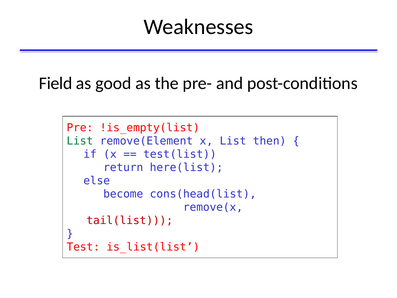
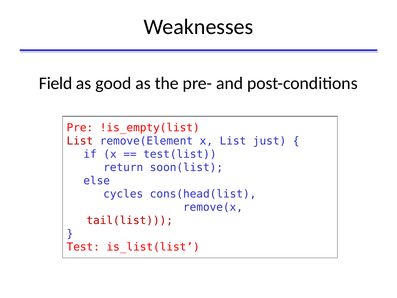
List colour: green -> red (80, 141)
then: then -> just (270, 141)
here(list: here(list -> soon(list (186, 167)
become: become -> cycles (123, 194)
